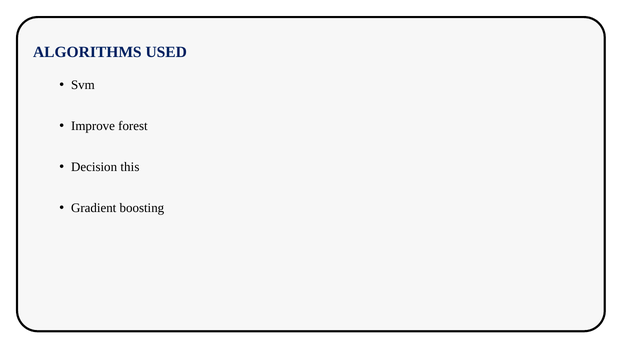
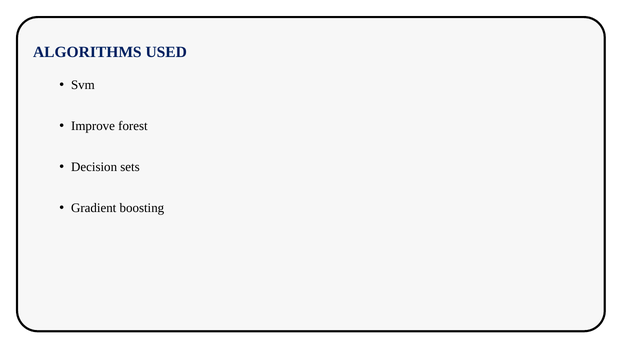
this: this -> sets (130, 167)
